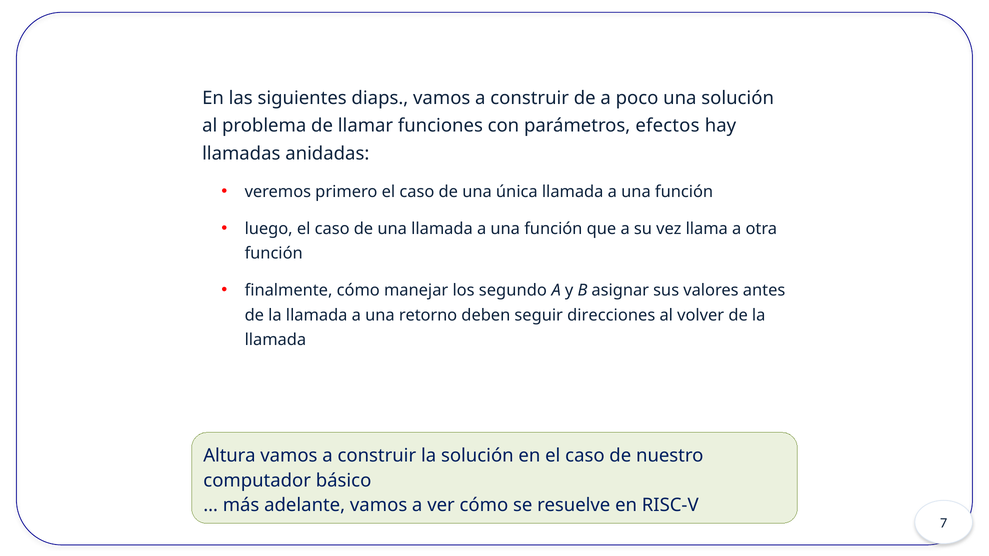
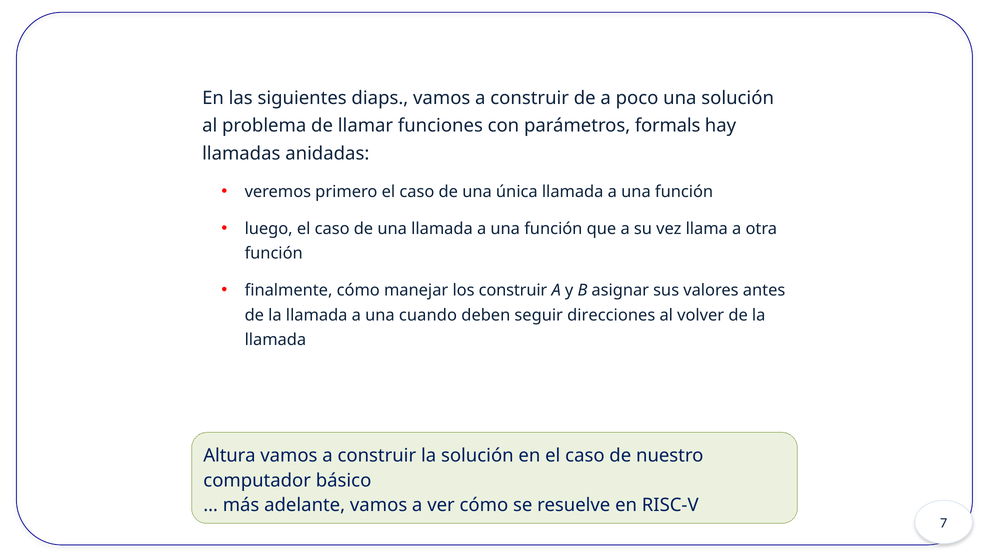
efectos: efectos -> formals (668, 126)
los segundo: segundo -> construir (513, 291)
retorno: retorno -> cuando (428, 315)
